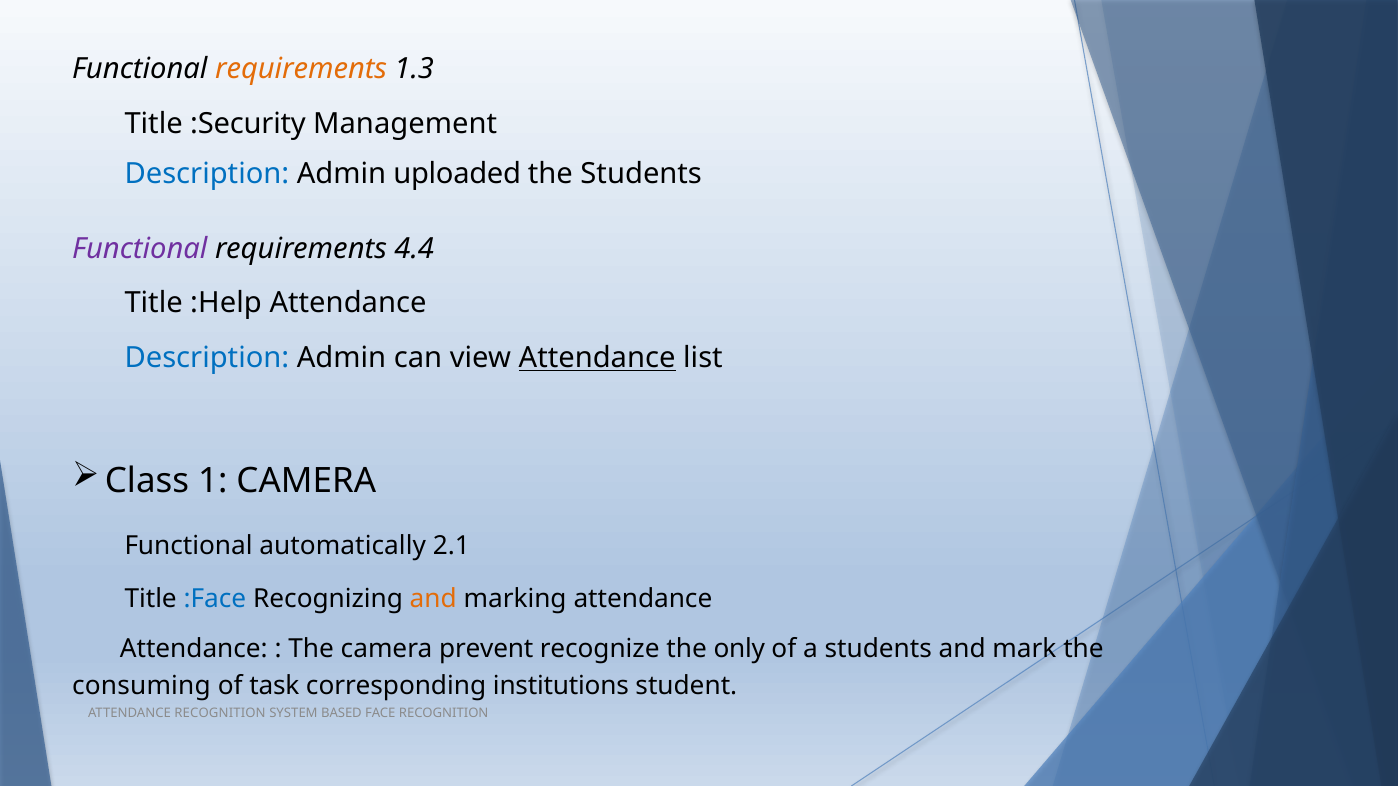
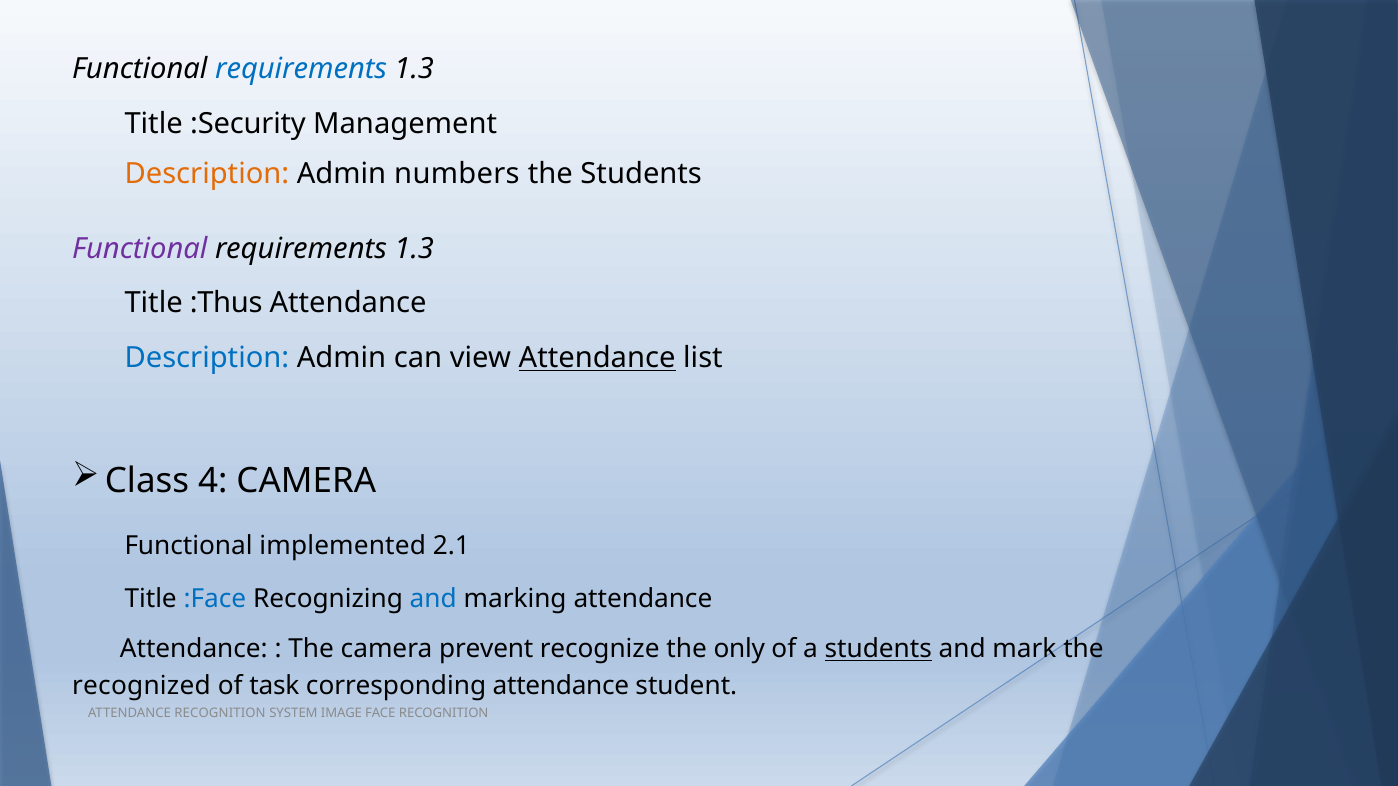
requirements colour: orange -> blue (301, 69)
Description colour: blue -> orange (207, 174)
uploaded: uploaded -> numbers (457, 174)
4.4: 4.4 -> 1.3 (414, 249)
:Help: :Help -> :Thus (226, 303)
1: 1 -> 4 (213, 481)
automatically: automatically -> implemented (343, 546)
and colour: orange -> blue (433, 599)
students underline: none -> present (878, 650)
consuming: consuming -> recognized (141, 686)
corresponding institutions: institutions -> attendance (561, 686)
BASED: BASED -> IMAGE (341, 714)
